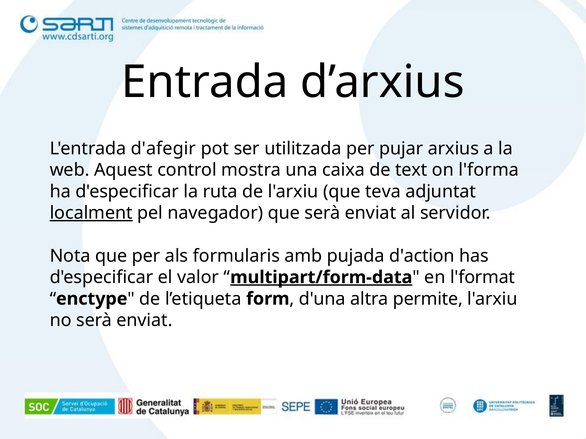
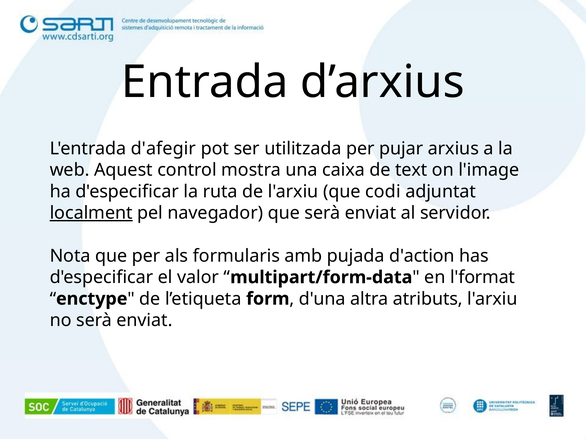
l'forma: l'forma -> l'image (489, 170)
teva: teva -> codi (383, 192)
multipart/form-data underline: present -> none (321, 278)
permite: permite -> atributs (428, 299)
